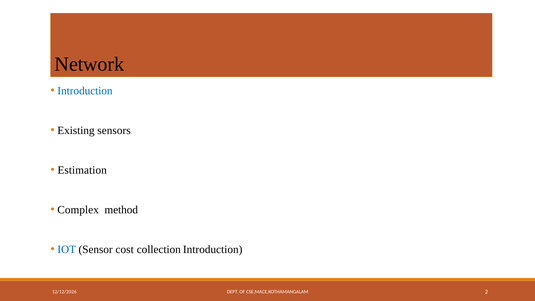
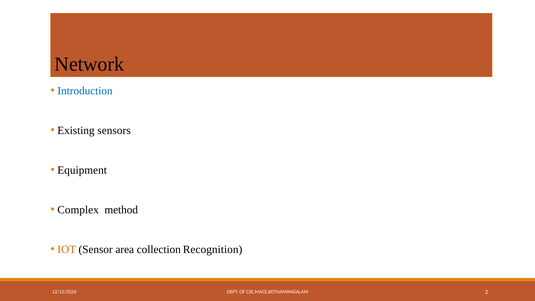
Estimation: Estimation -> Equipment (82, 170)
IOT colour: blue -> orange (67, 249)
cost: cost -> area (125, 249)
collection Introduction: Introduction -> Recognition (213, 249)
